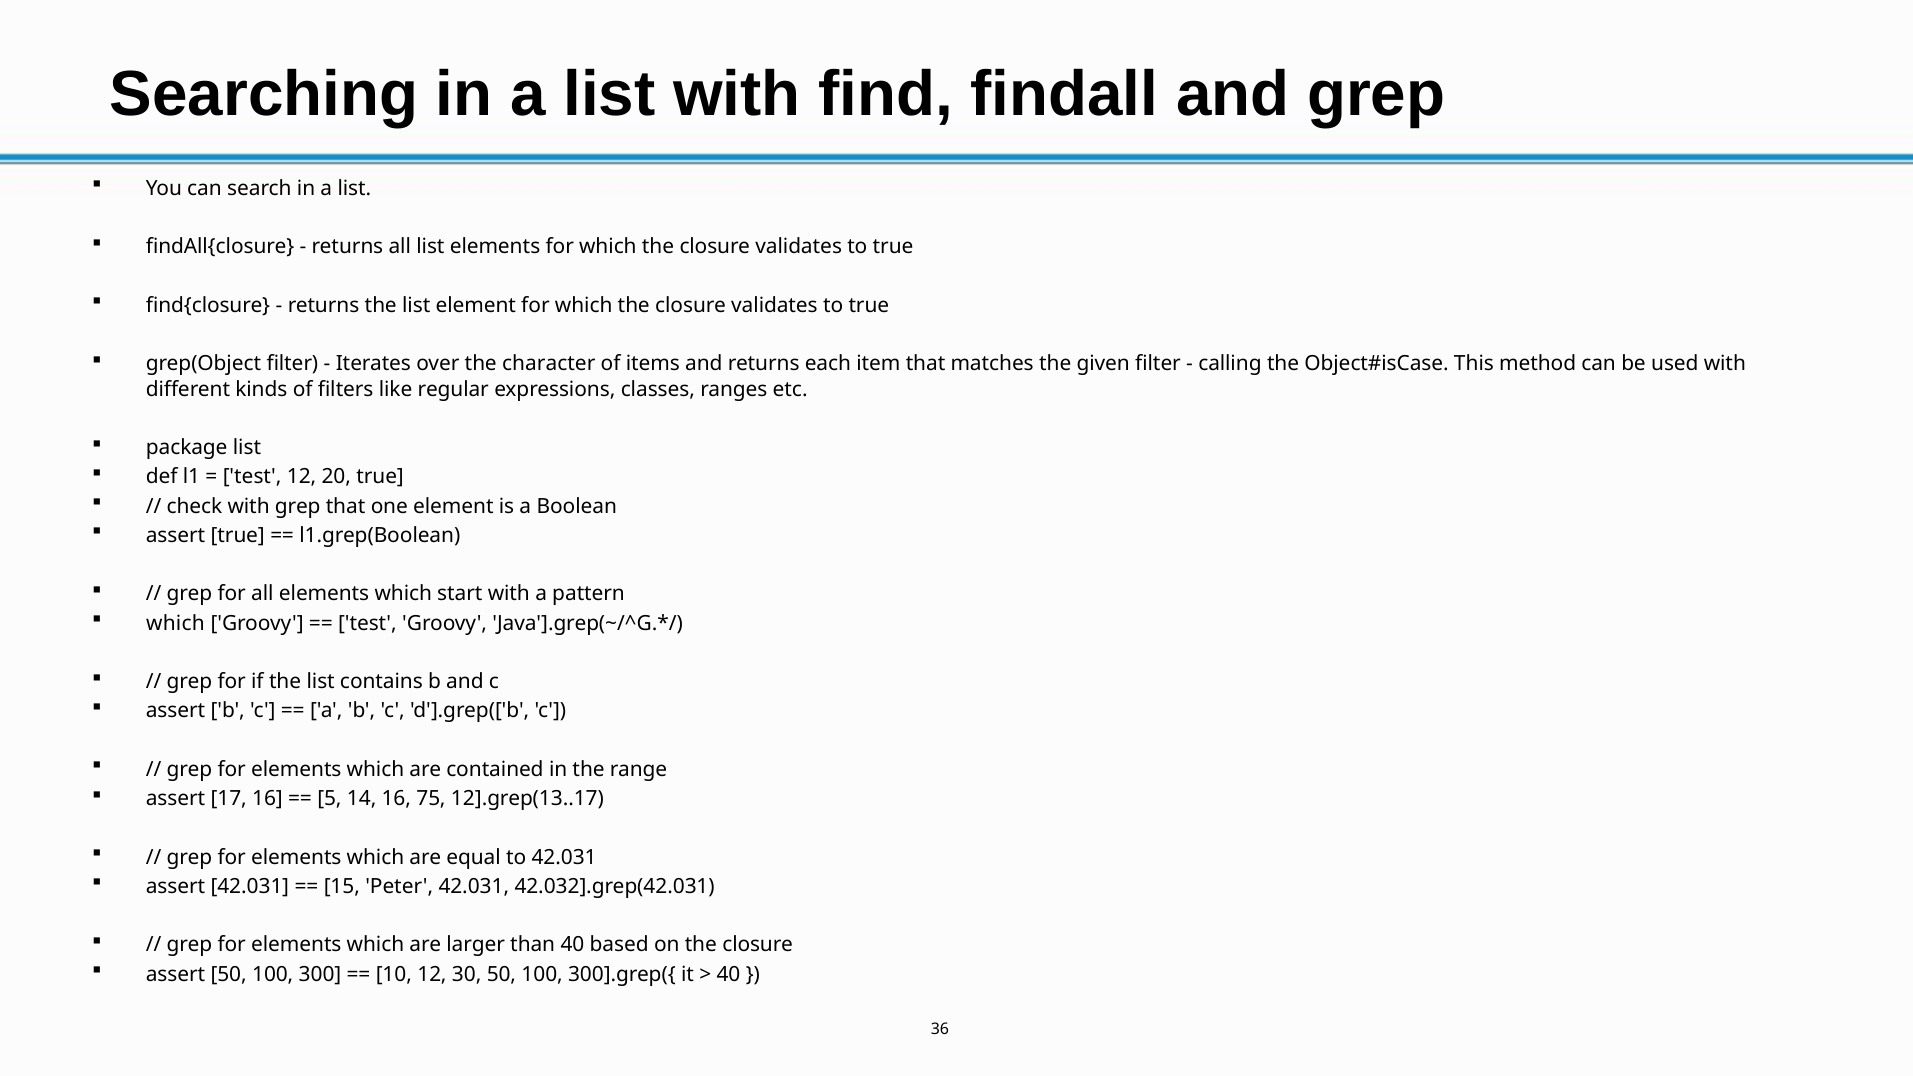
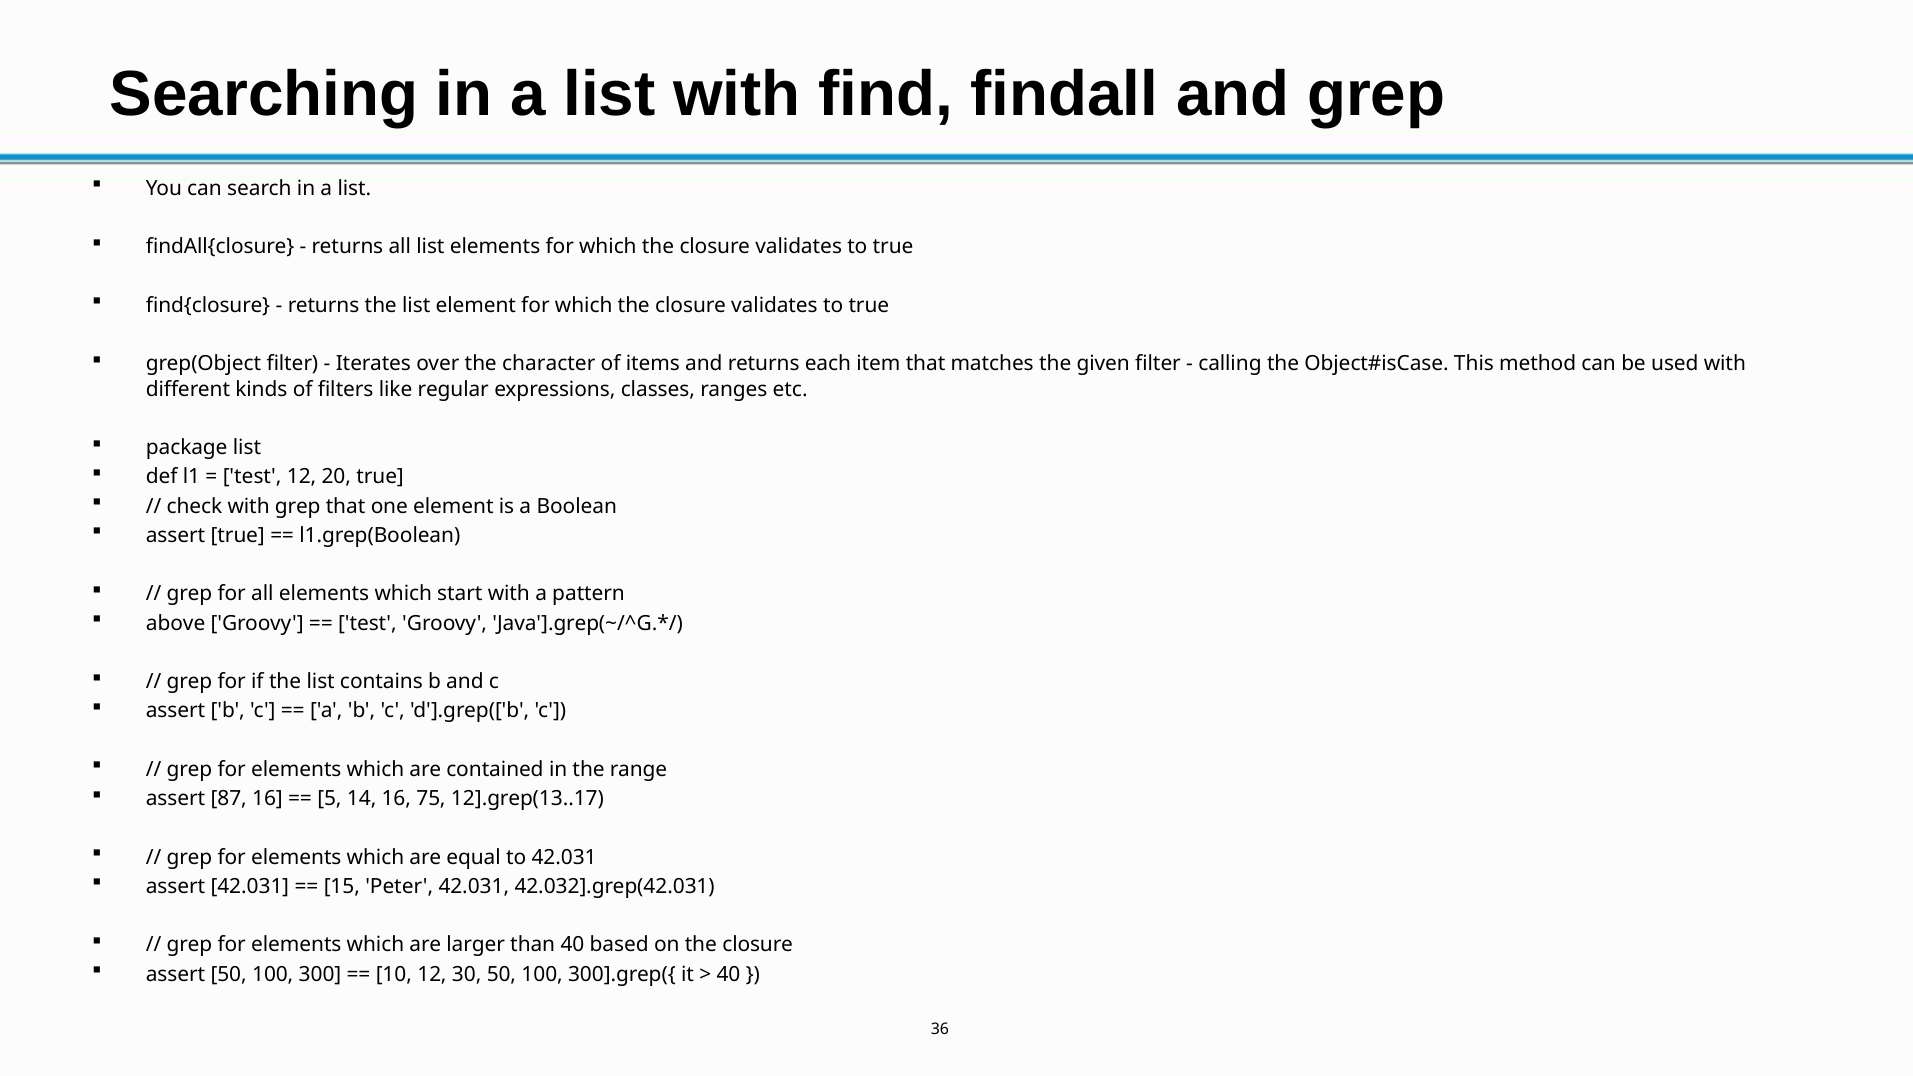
which: which -> above (176, 623)
17: 17 -> 87 (229, 799)
